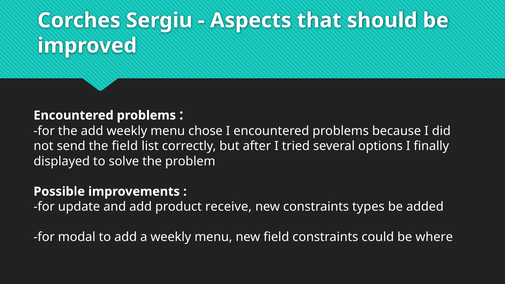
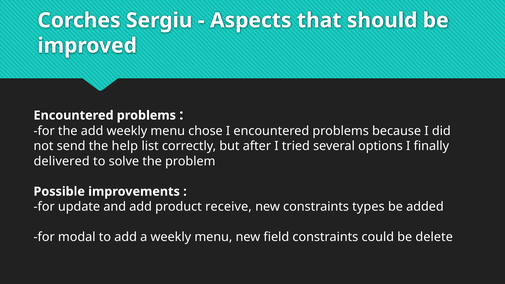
the field: field -> help (125, 146)
displayed: displayed -> delivered (62, 161)
where: where -> delete (434, 237)
